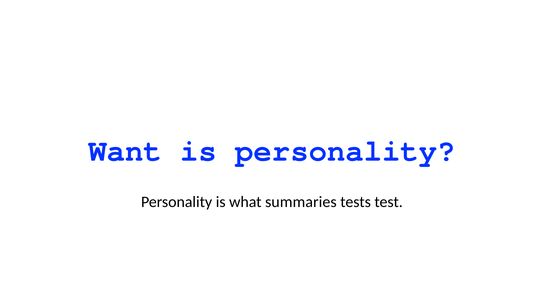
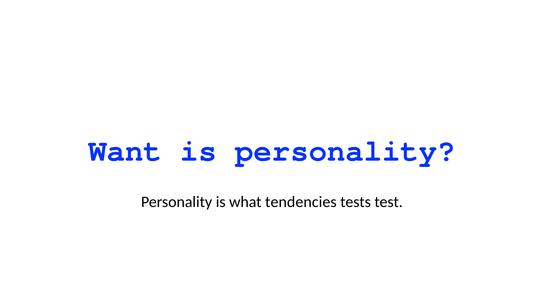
summaries: summaries -> tendencies (301, 202)
